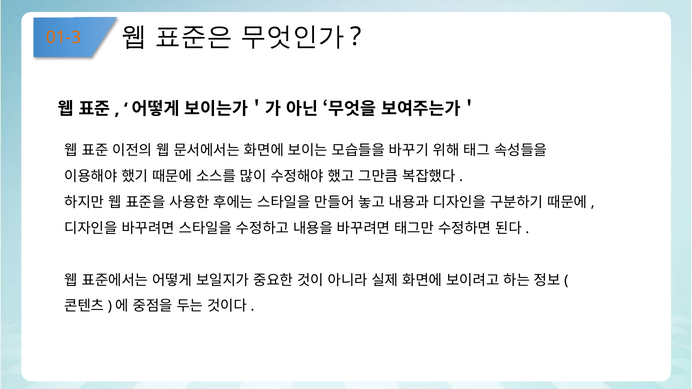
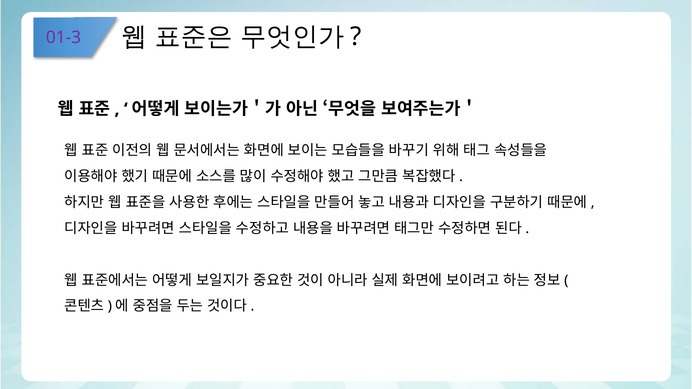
01-3 colour: orange -> purple (64, 37)
